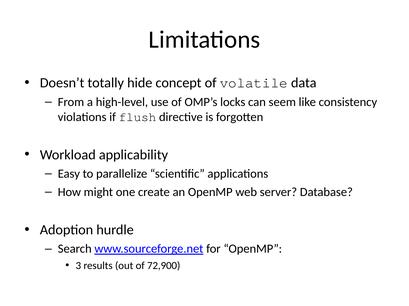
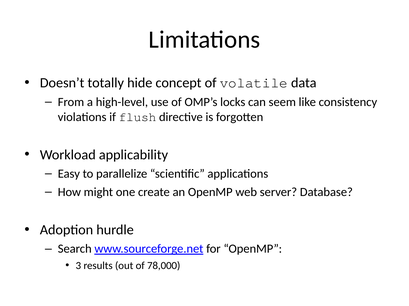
72,900: 72,900 -> 78,000 (164, 266)
